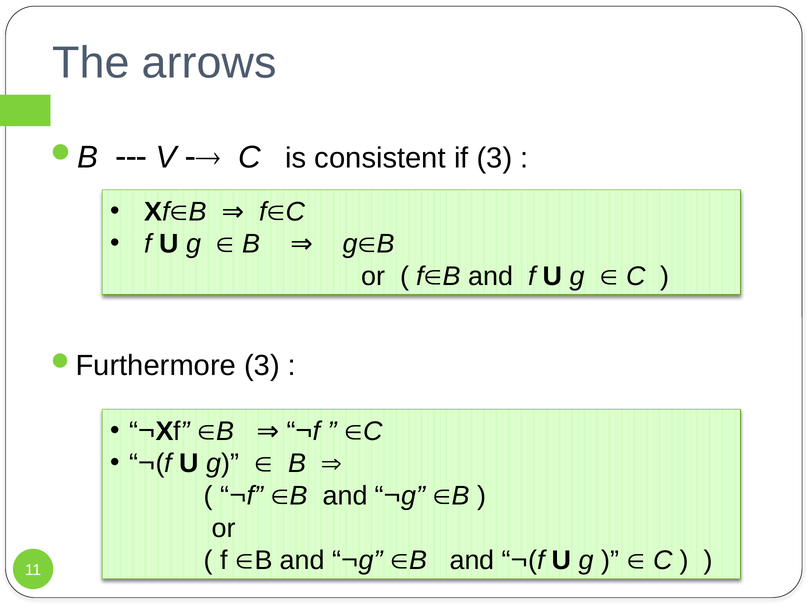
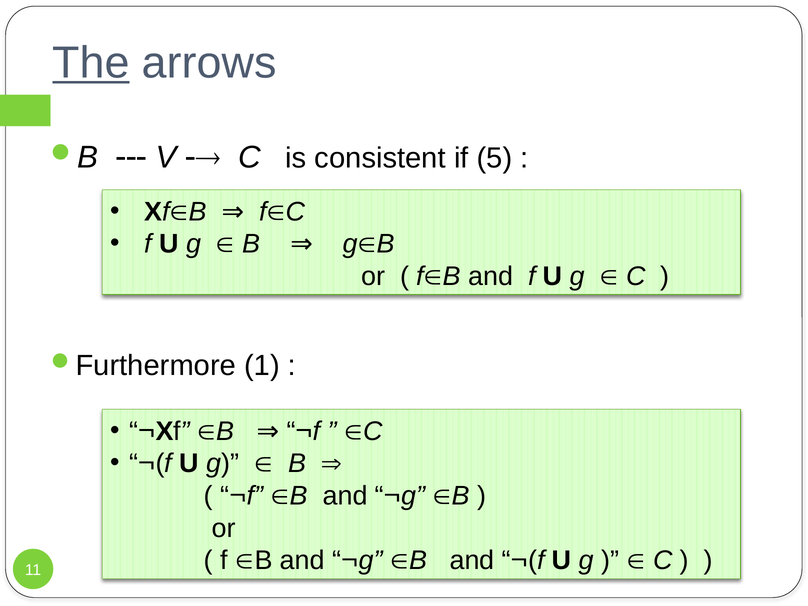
The underline: none -> present (91, 63)
if 3: 3 -> 5 (494, 158)
3: 3 -> 1 (262, 366)
